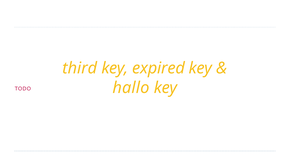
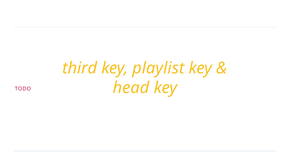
expired: expired -> playlist (158, 68)
hallo: hallo -> head (131, 88)
